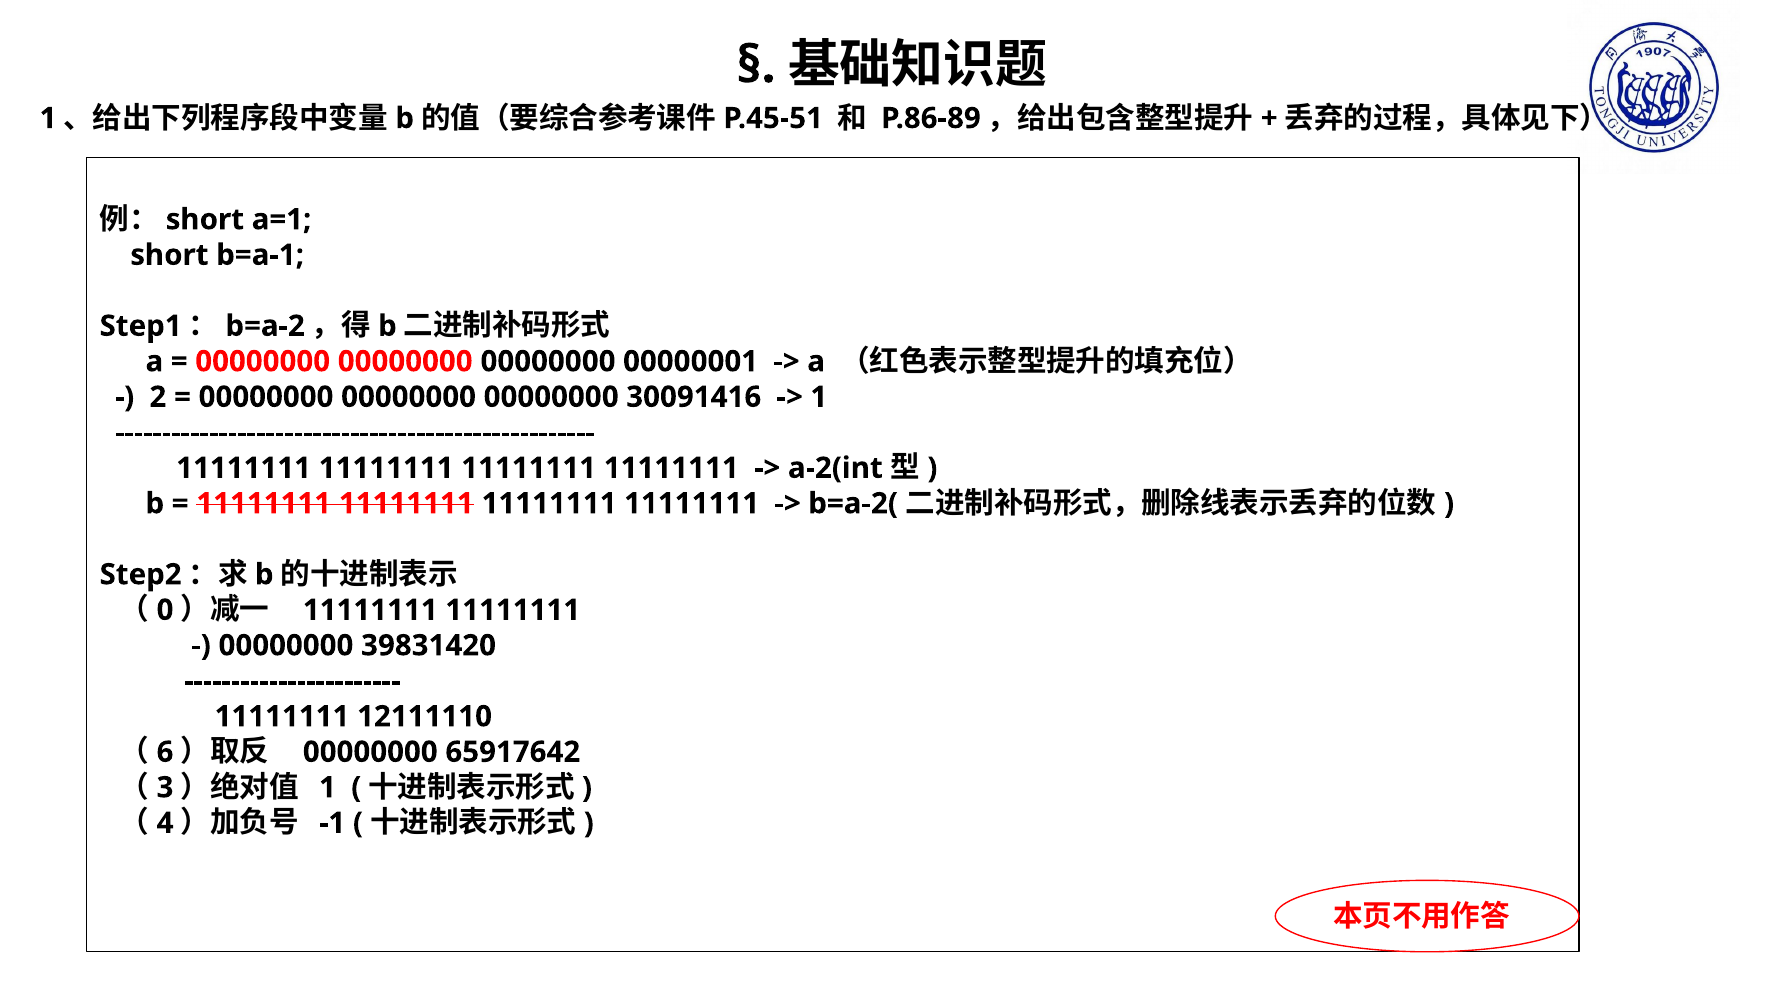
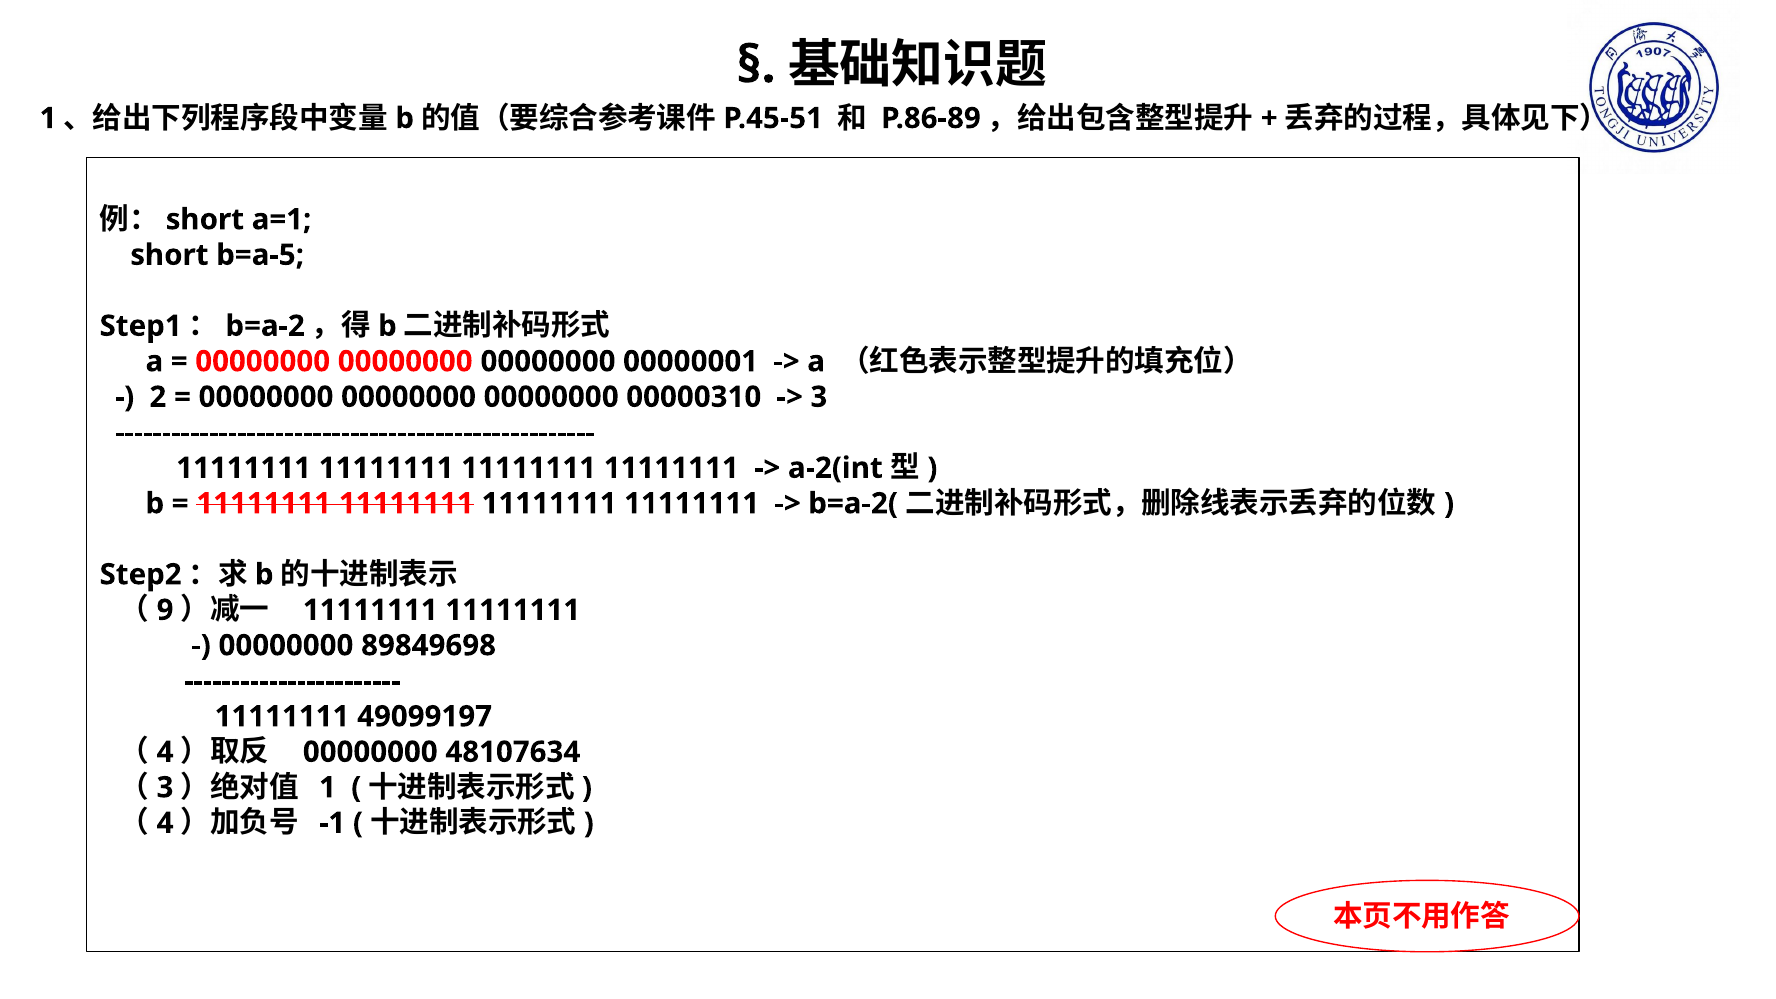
b=a-1: b=a-1 -> b=a-5 (260, 255)
30091416: 30091416 -> 00000310 (694, 397)
1: 1 -> 3 (819, 397)
0: 0 -> 9 (165, 610)
39831420: 39831420 -> 89849698 (429, 646)
12111110: 12111110 -> 49099197 (425, 717)
6: 6 -> 4 (165, 752)
65917642: 65917642 -> 48107634 (513, 752)
